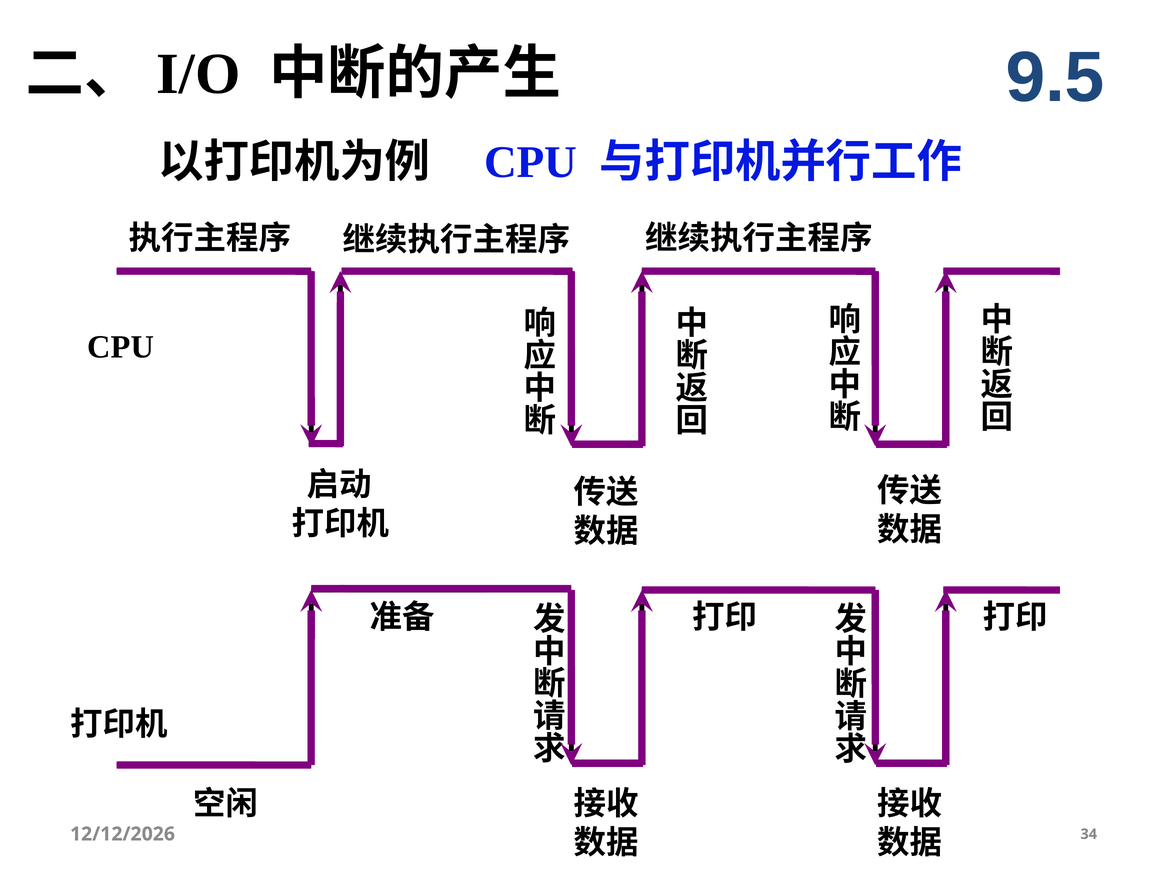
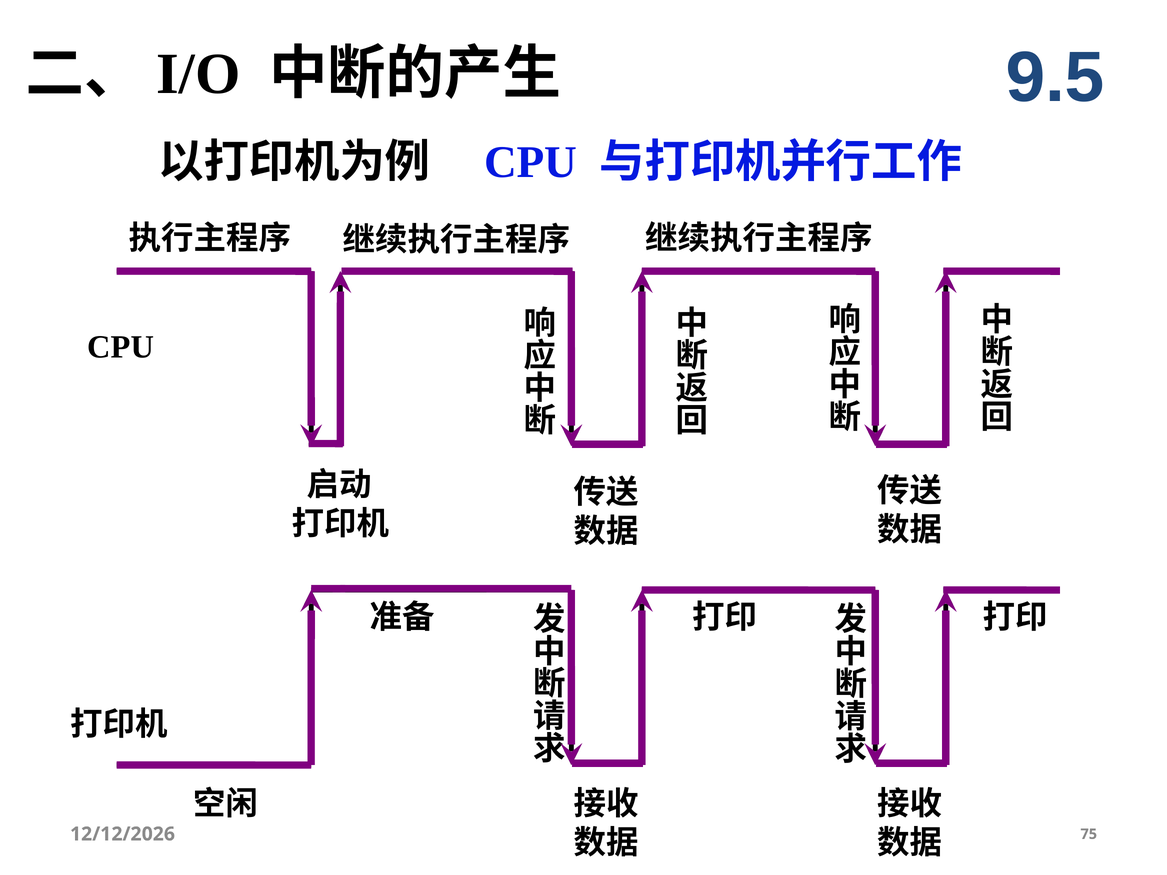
34: 34 -> 75 (1089, 834)
